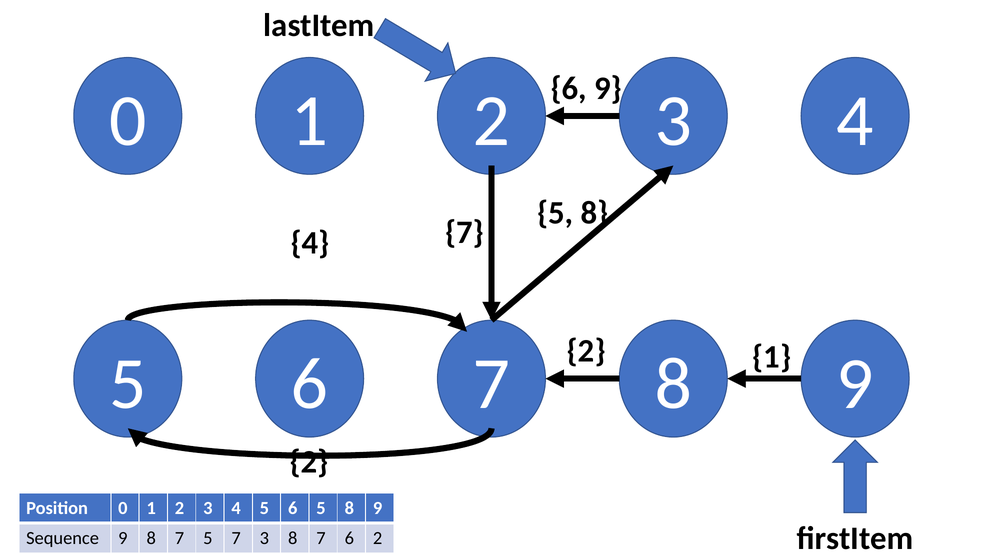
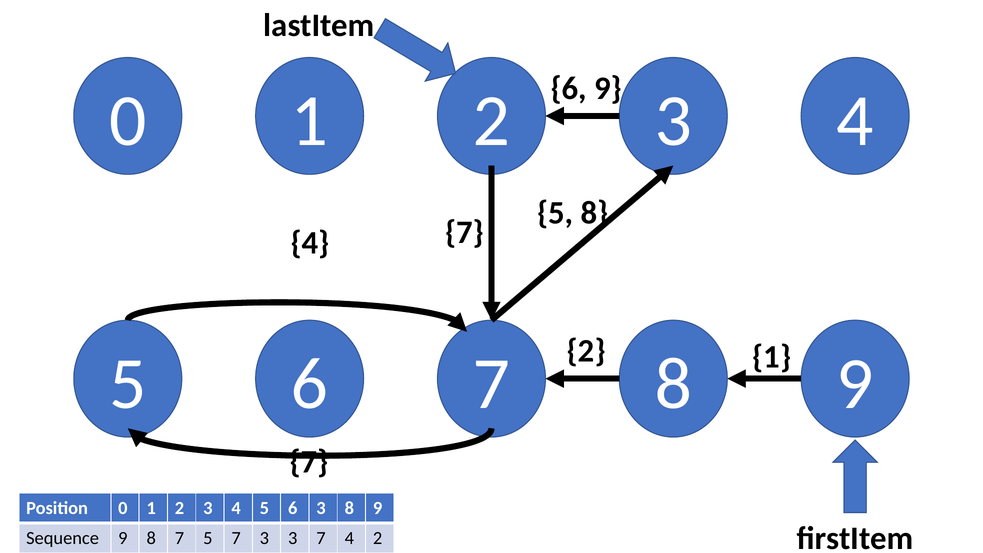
2: 2 -> 7 (309, 462)
6 5: 5 -> 3 (321, 508)
3 8: 8 -> 3 (293, 538)
6: 6 -> 4 (349, 538)
